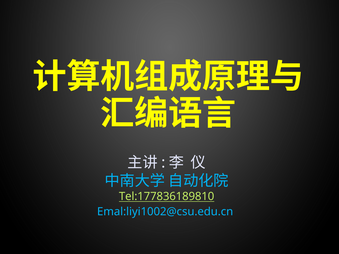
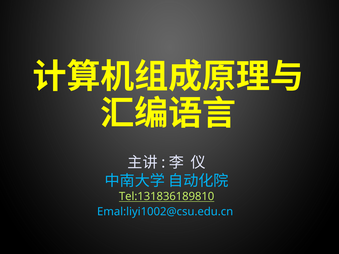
Tel:177836189810: Tel:177836189810 -> Tel:131836189810 (167, 197)
